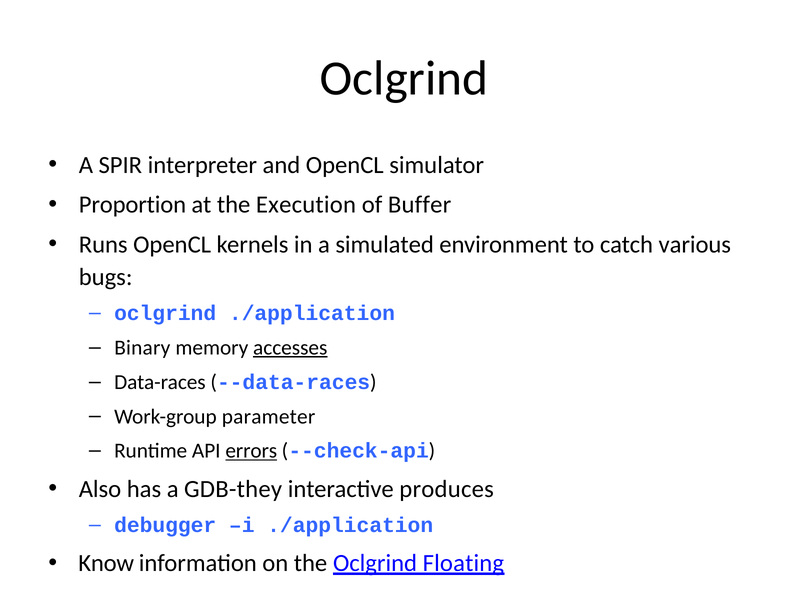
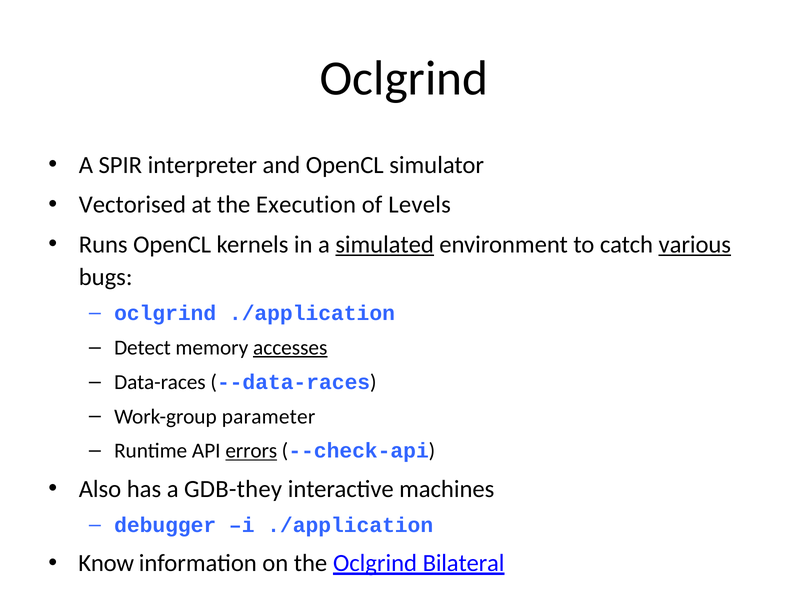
Proportion: Proportion -> Vectorised (132, 205)
Buffer: Buffer -> Levels (420, 205)
simulated underline: none -> present (385, 244)
various underline: none -> present (695, 244)
Binary: Binary -> Detect (142, 348)
produces: produces -> machines (447, 489)
Floating: Floating -> Bilateral (464, 563)
